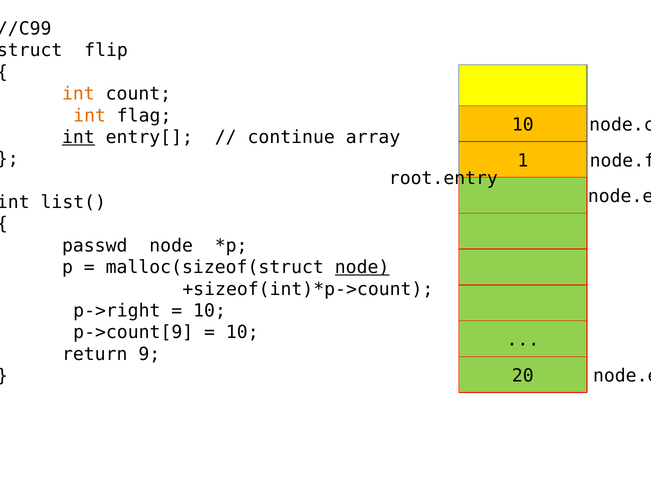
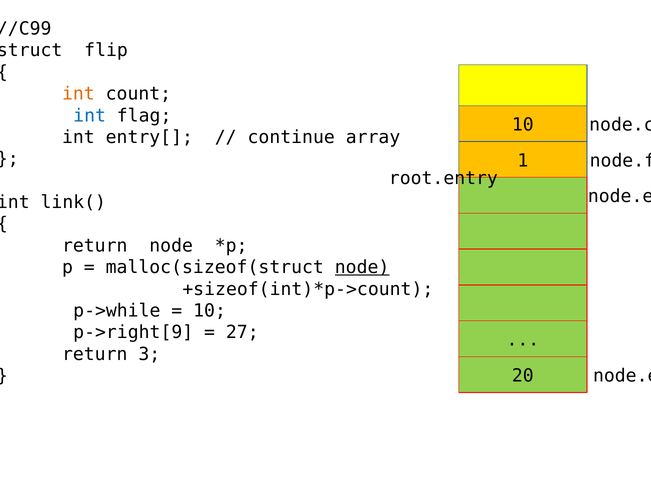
int colour: orange -> blue (90, 116)
int underline: present -> none (78, 137)
list(: list( -> link( (73, 202)
passwd: passwd -> return (95, 246)
p->right: p->right -> p->while (117, 311)
p->count[9: p->count[9 -> p->right[9 (133, 333)
10: 10 -> 27 (242, 333)
9: 9 -> 3 (149, 354)
